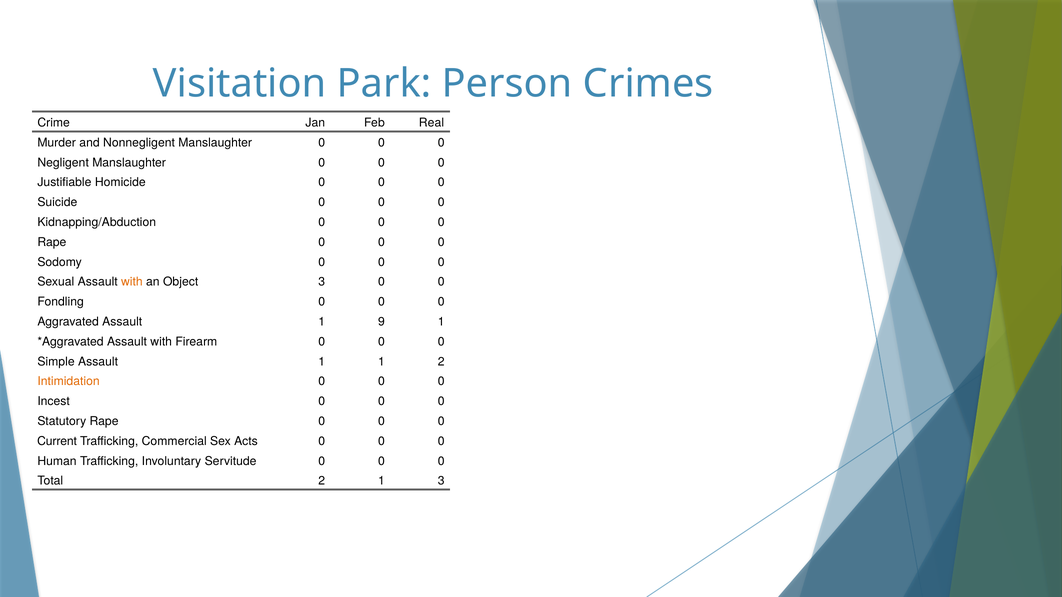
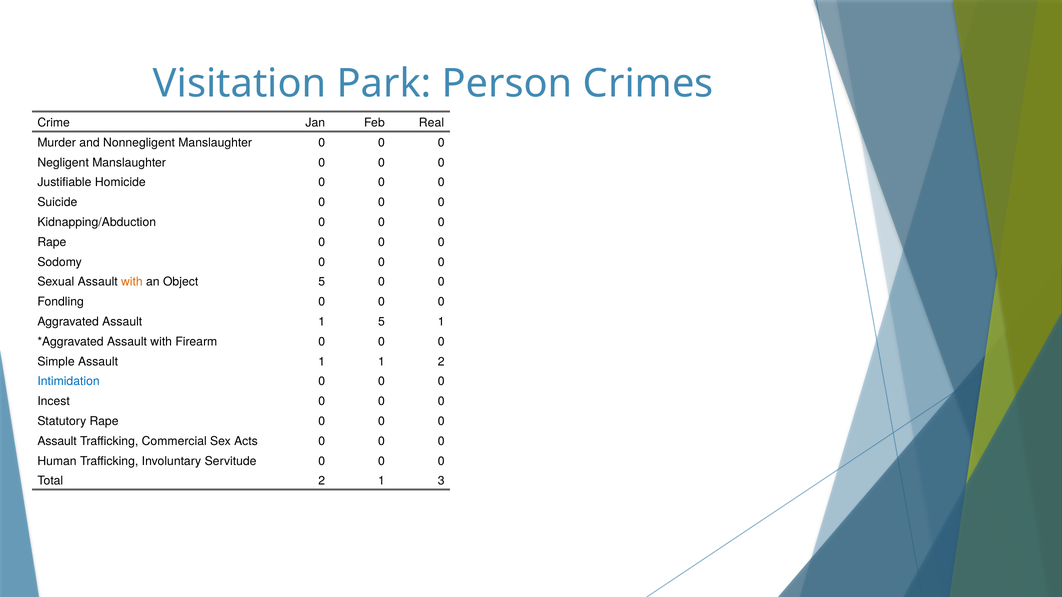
Object 3: 3 -> 5 (322, 282)
1 9: 9 -> 5 (381, 322)
Intimidation colour: orange -> blue (69, 382)
Current: Current -> Assault (57, 441)
